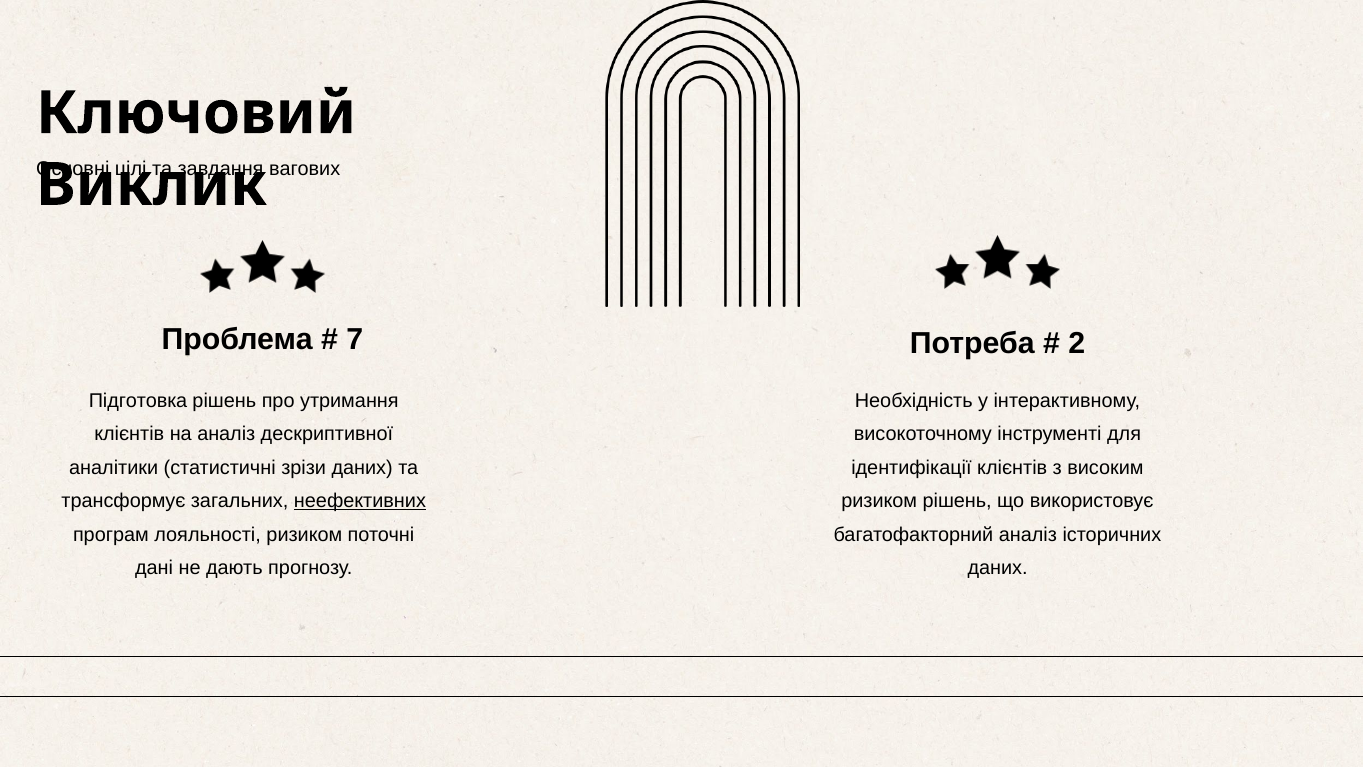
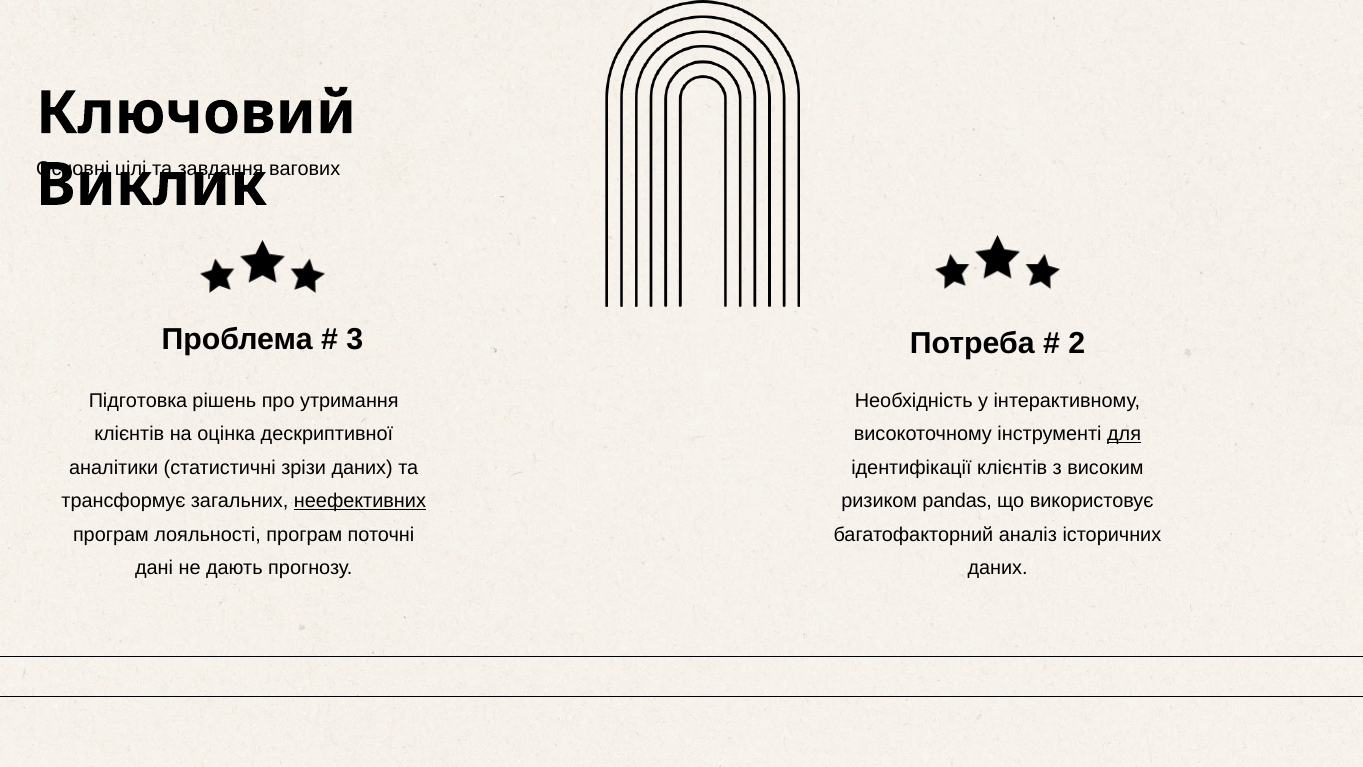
7: 7 -> 3 (355, 339)
на аналіз: аналіз -> оцінка (226, 434)
для underline: none -> present (1124, 434)
ризиком рішень: рішень -> pandas (957, 501)
лояльності ризиком: ризиком -> програм (304, 534)
